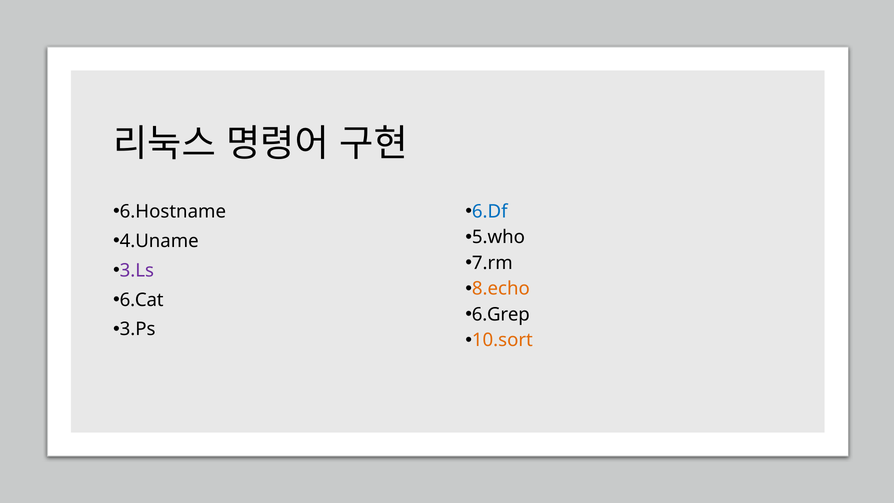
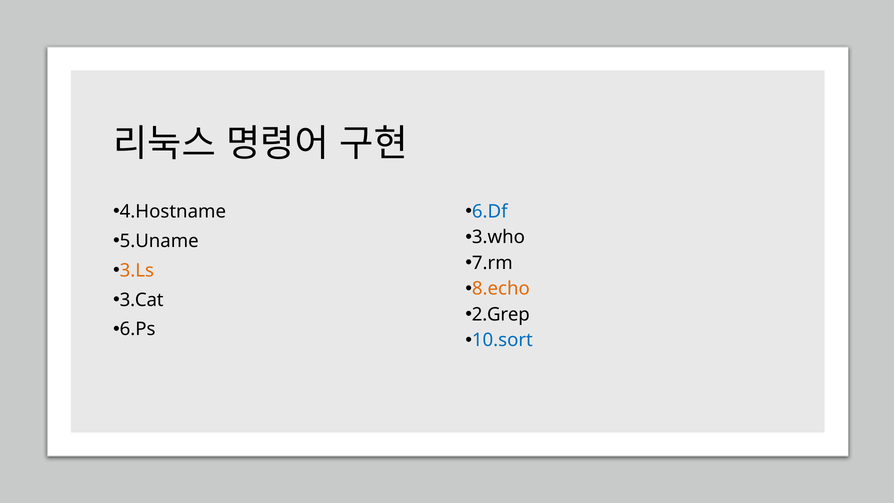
6.Hostname: 6.Hostname -> 4.Hostname (173, 211)
5.who: 5.who -> 3.who (498, 237)
4.Uname: 4.Uname -> 5.Uname (159, 241)
3.Ls colour: purple -> orange (137, 270)
6.Cat: 6.Cat -> 3.Cat (142, 300)
6.Grep: 6.Grep -> 2.Grep (501, 314)
3.Ps: 3.Ps -> 6.Ps (138, 329)
10.sort colour: orange -> blue (502, 340)
